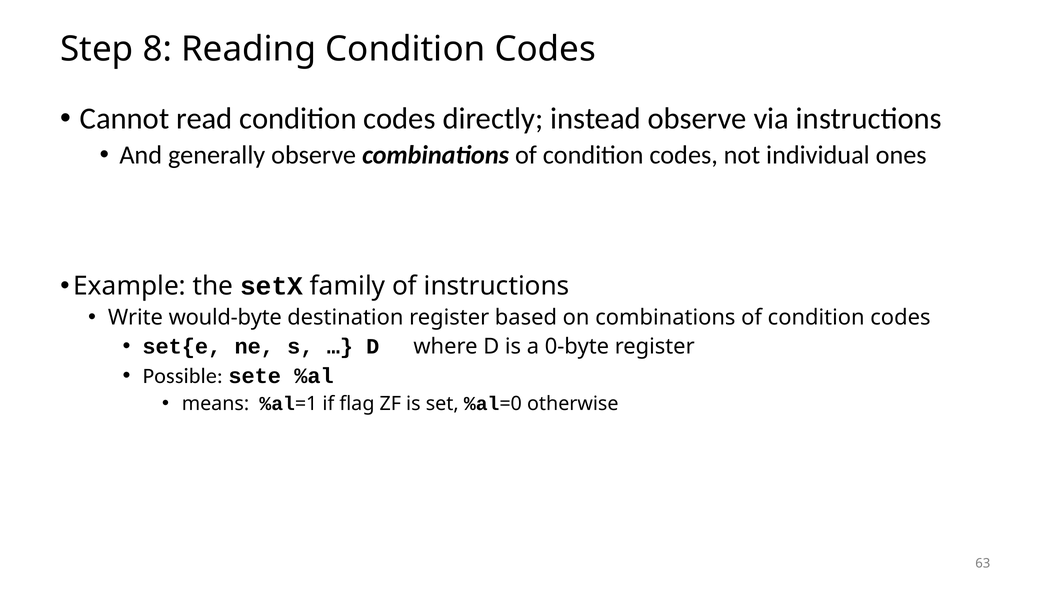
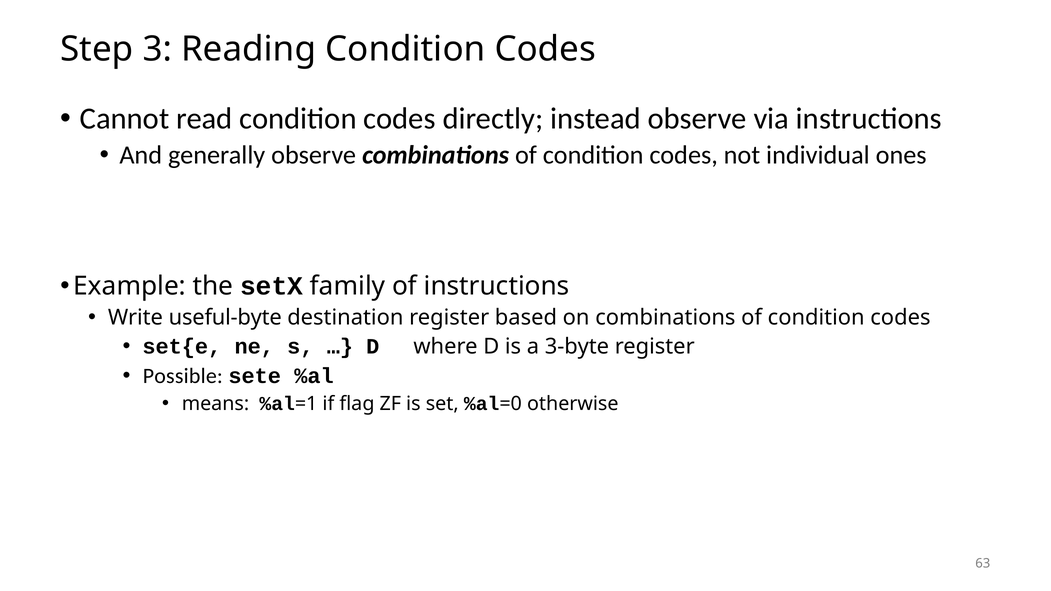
8: 8 -> 3 (157, 49)
would-byte: would-byte -> useful-byte (225, 318)
0-byte: 0-byte -> 3-byte (577, 347)
